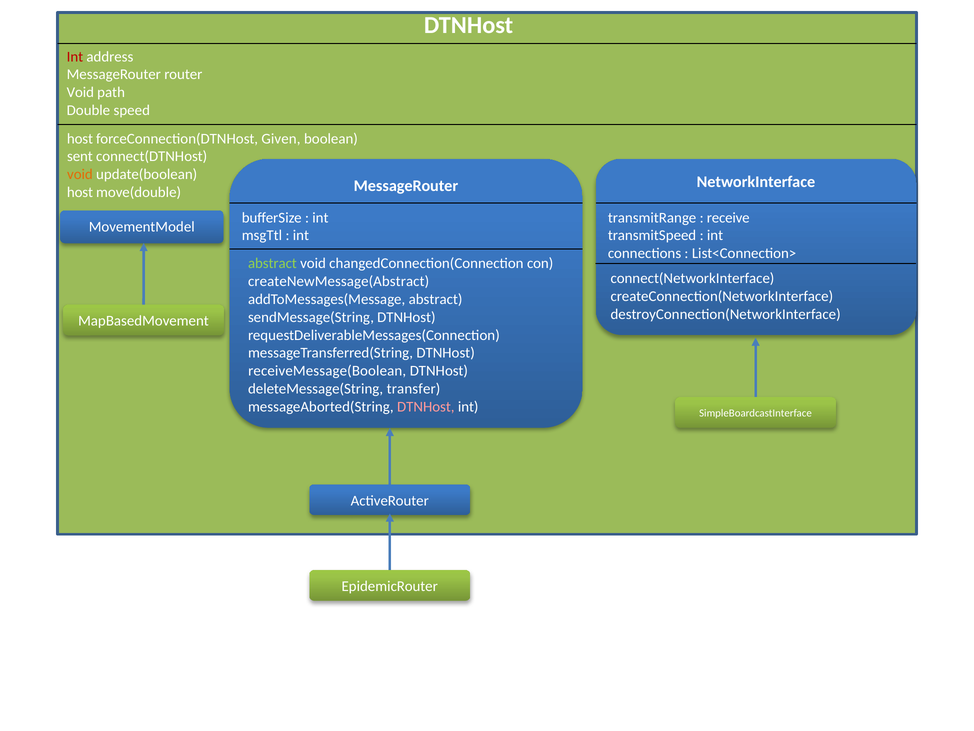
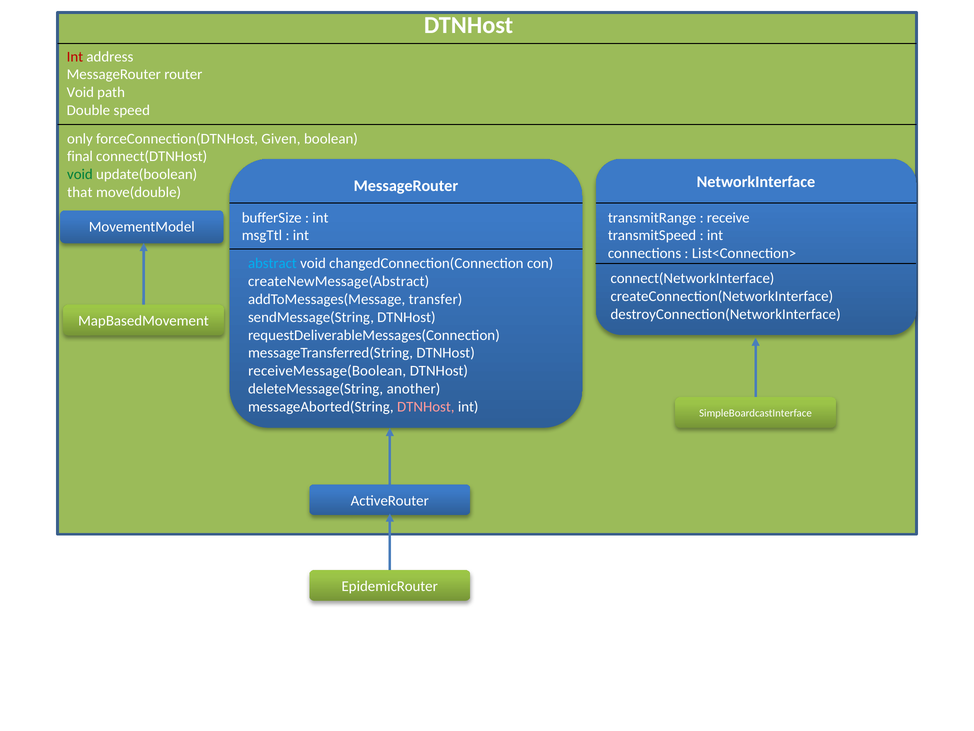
host: host -> only (80, 139)
sent: sent -> final (80, 156)
void colour: orange -> green (80, 174)
host: host -> that (80, 192)
abstract colour: light green -> light blue (272, 263)
addToMessages(Message abstract: abstract -> transfer (435, 299)
transfer: transfer -> another (414, 388)
